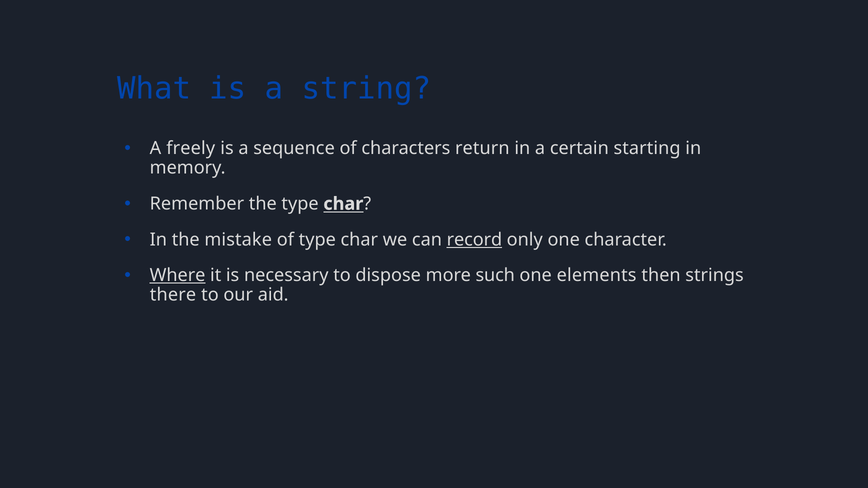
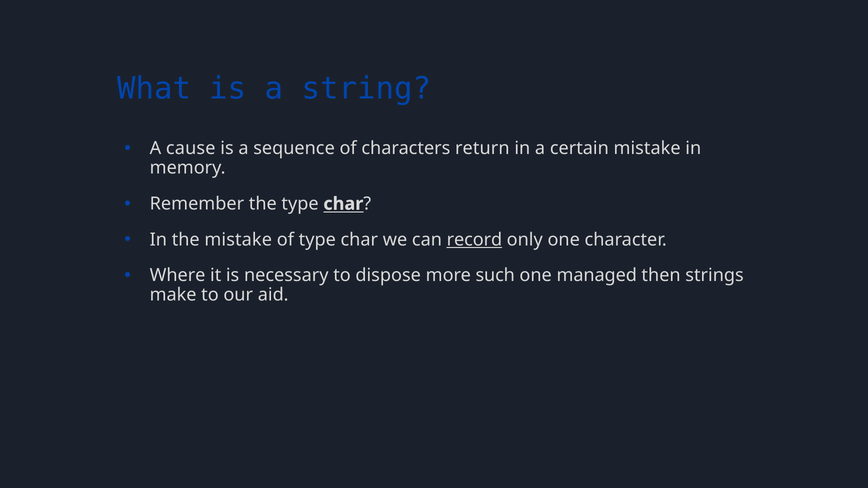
freely: freely -> cause (191, 149)
certain starting: starting -> mistake (647, 149)
Where underline: present -> none (178, 275)
elements: elements -> managed (597, 275)
there: there -> make (173, 295)
